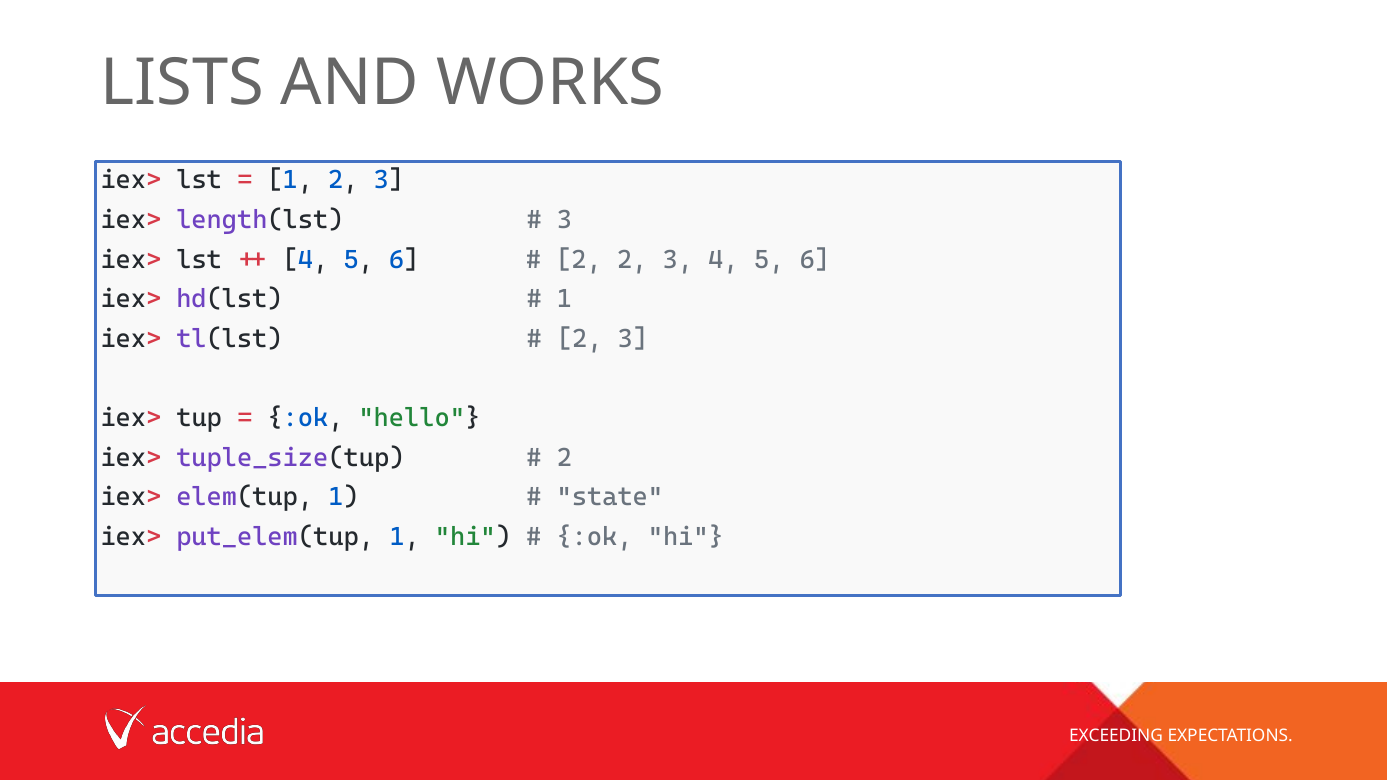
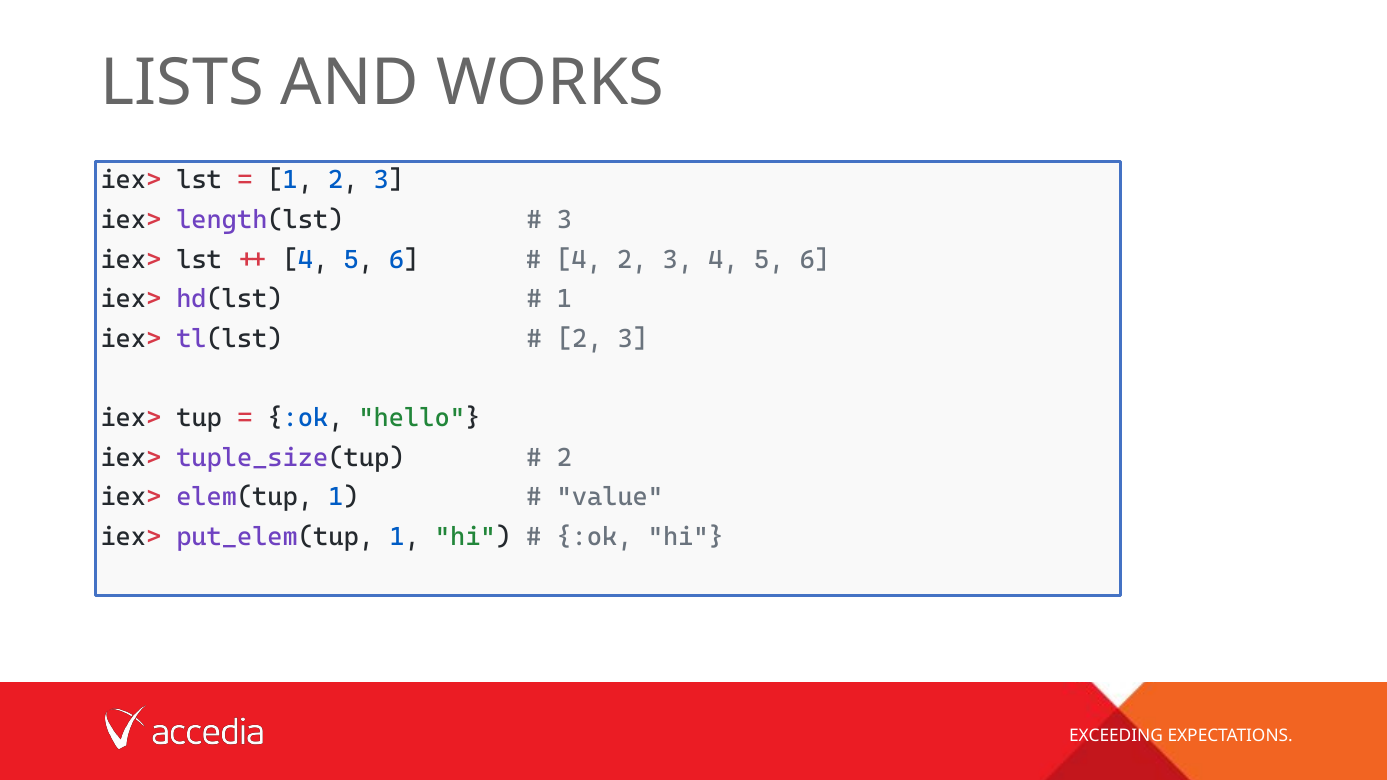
2: 2 -> 4 (579, 260)
state: state -> value (610, 497)
